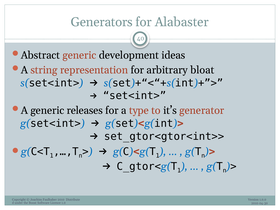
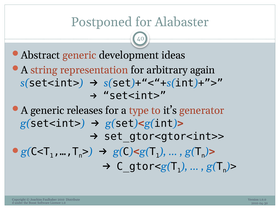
Generators: Generators -> Postponed (102, 22)
bloat: bloat -> again (202, 70)
